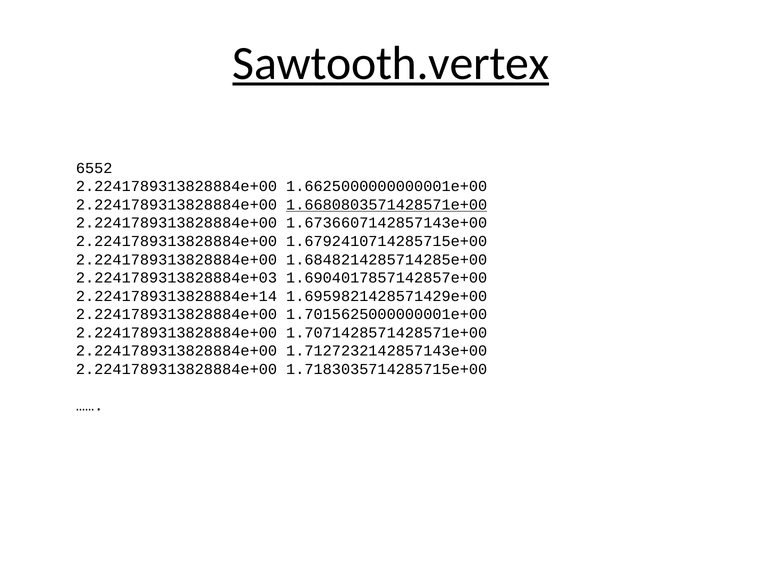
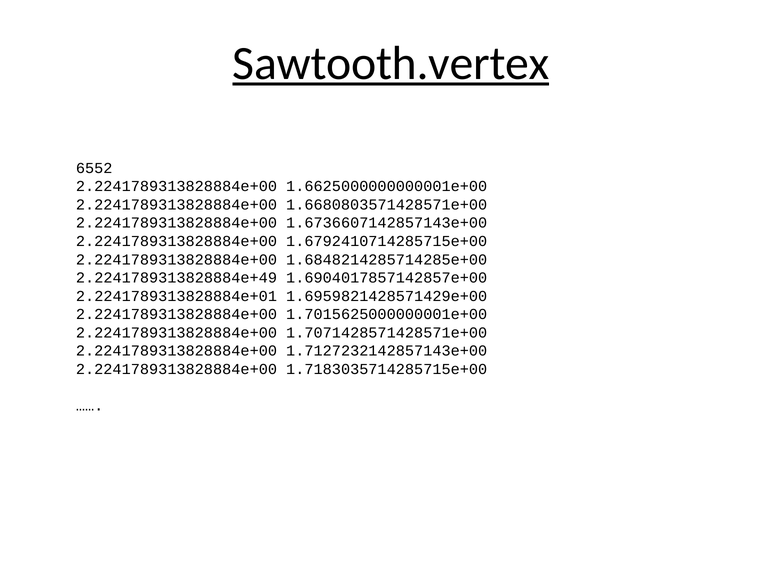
1.6680803571428571e+00 underline: present -> none (387, 205)
2.2241789313828884e+03: 2.2241789313828884e+03 -> 2.2241789313828884e+49 (176, 278)
2.2241789313828884e+14: 2.2241789313828884e+14 -> 2.2241789313828884e+01 (176, 296)
